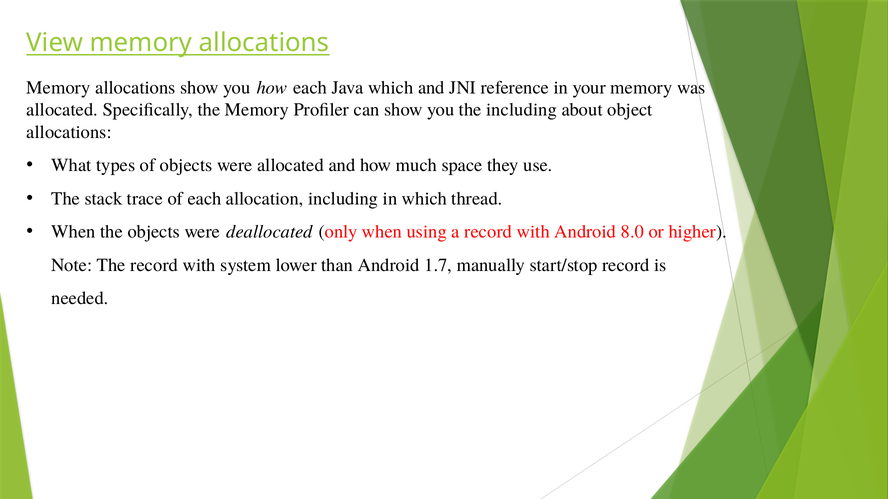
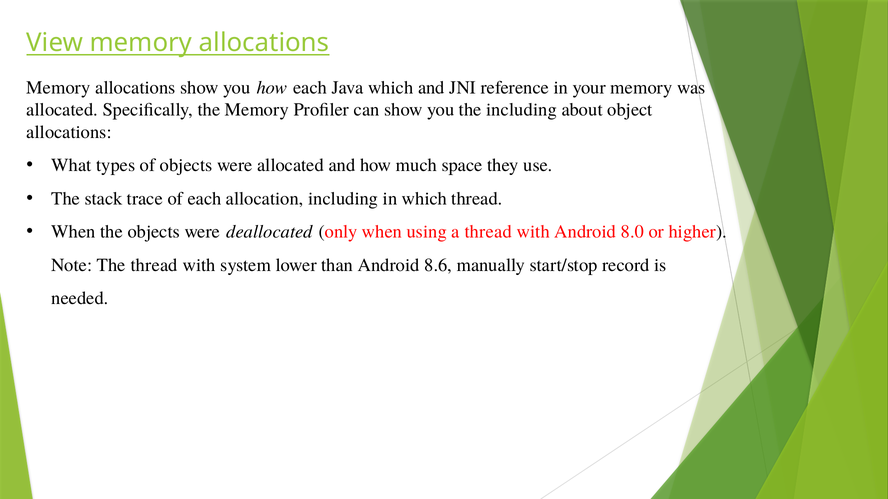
a record: record -> thread (488, 232)
The record: record -> thread (154, 265)
1.7: 1.7 -> 8.6 (438, 265)
